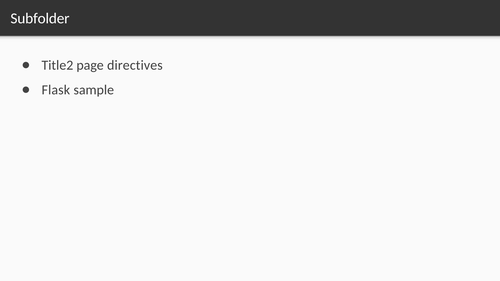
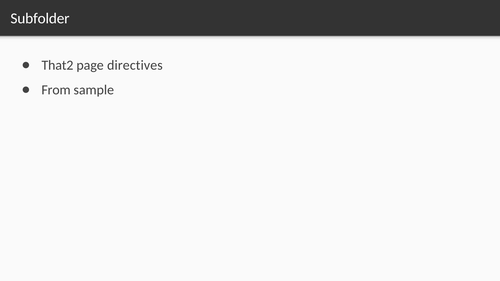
Title2: Title2 -> That2 (57, 65)
Flask: Flask -> From (56, 90)
